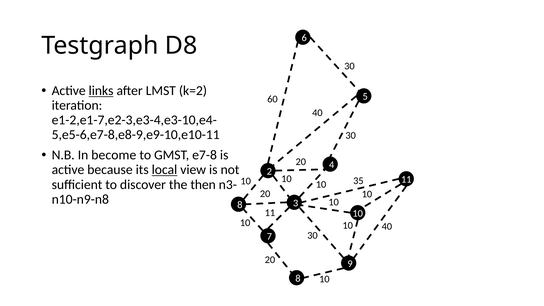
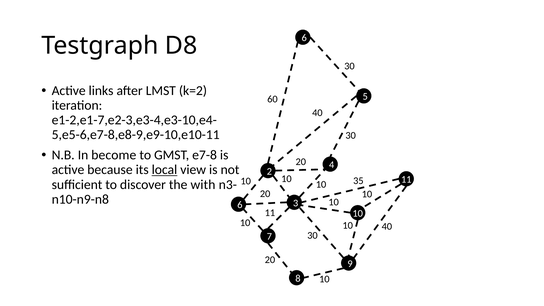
links underline: present -> none (101, 91)
then: then -> with (203, 185)
8: 8 -> 6 (240, 205)
